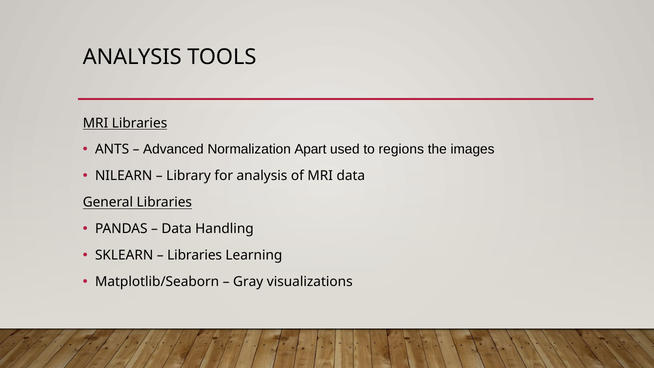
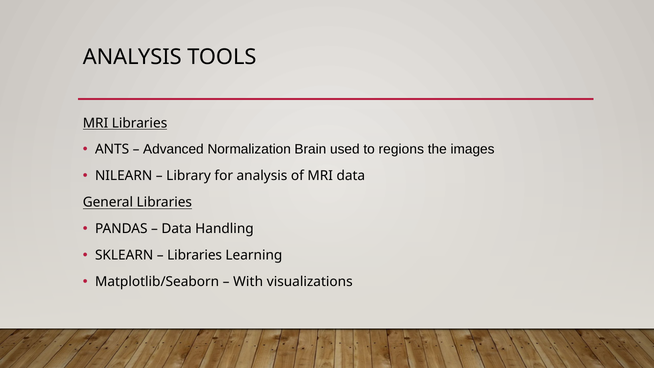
Apart: Apart -> Brain (310, 149)
Gray: Gray -> With (248, 282)
